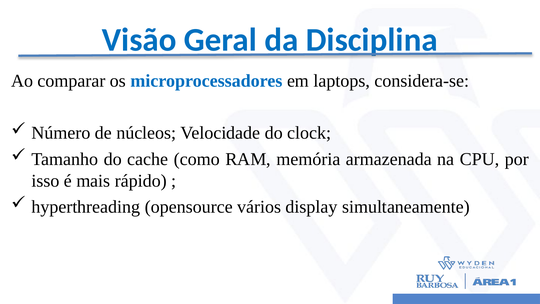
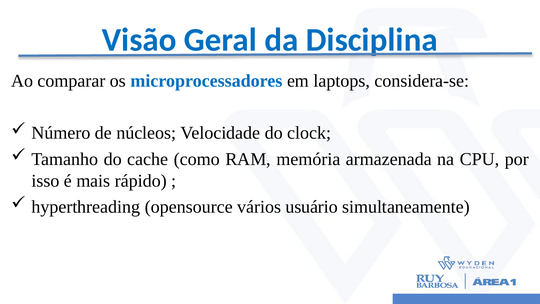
display: display -> usuário (312, 207)
